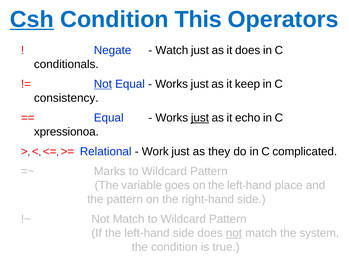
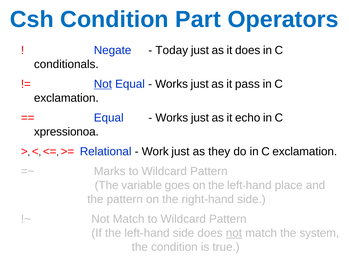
Csh underline: present -> none (32, 19)
This: This -> Part (198, 19)
Watch: Watch -> Today (172, 50)
keep: keep -> pass (247, 84)
consistency: consistency -> exclamation (66, 98)
just underline: present -> none (200, 118)
do in C complicated: complicated -> exclamation (305, 151)
